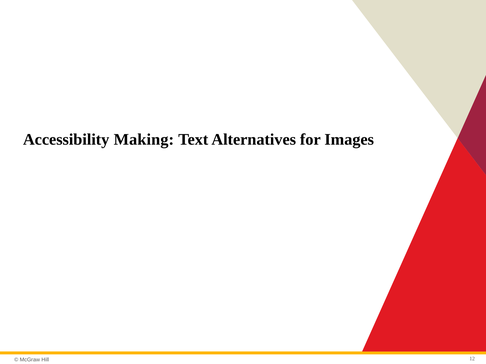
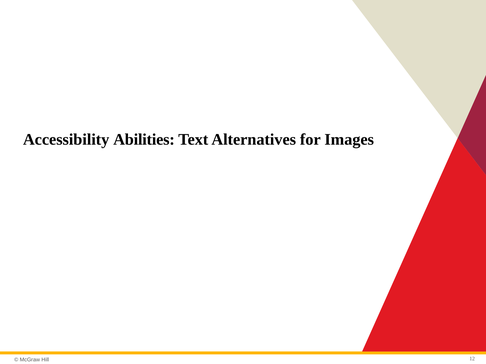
Making: Making -> Abilities (144, 140)
